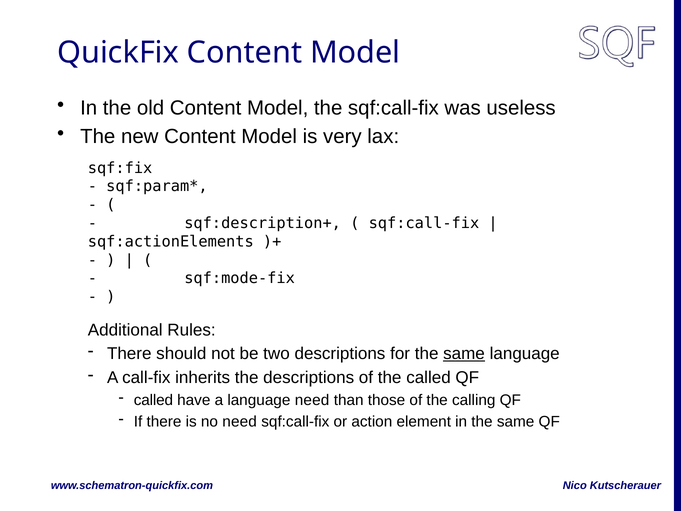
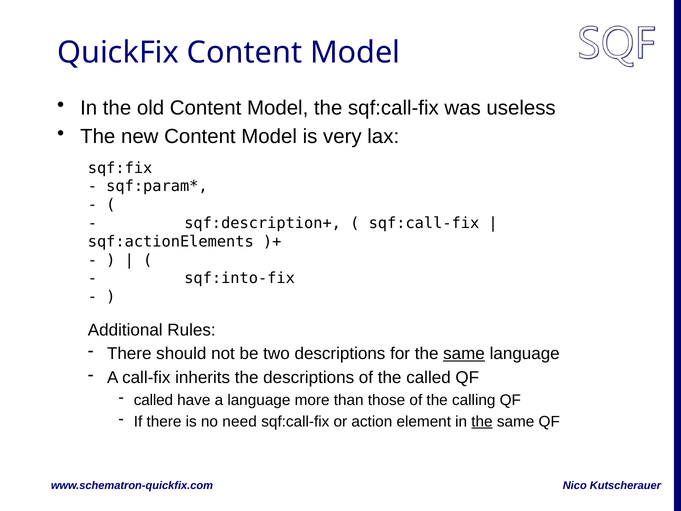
sqf:mode-fix: sqf:mode-fix -> sqf:into-fix (240, 278)
language need: need -> more (312, 400)
the underline: none -> present (482, 421)
